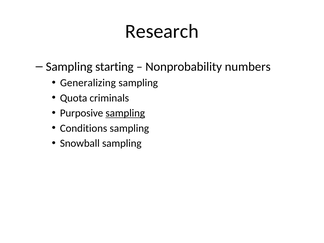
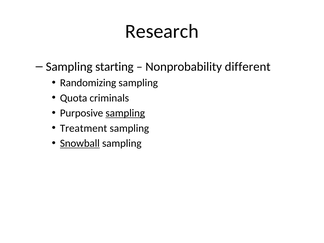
numbers: numbers -> different (248, 67)
Generalizing: Generalizing -> Randomizing (88, 83)
Conditions: Conditions -> Treatment (84, 128)
Snowball underline: none -> present (80, 143)
